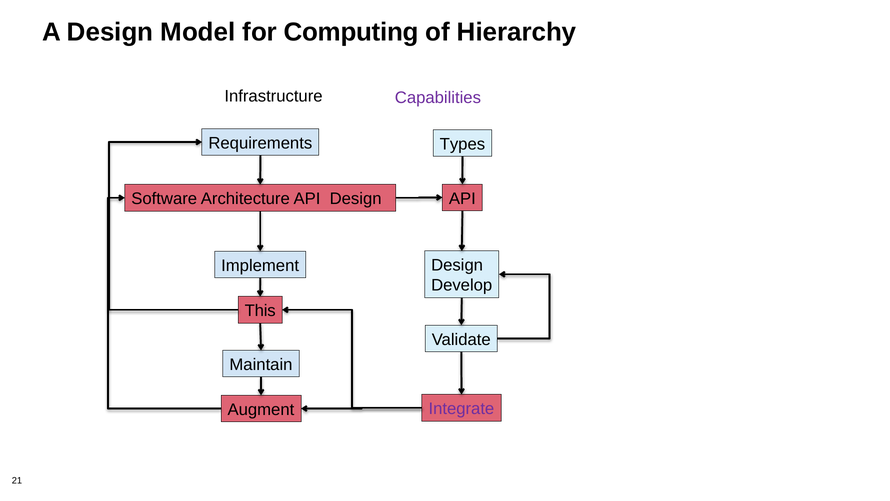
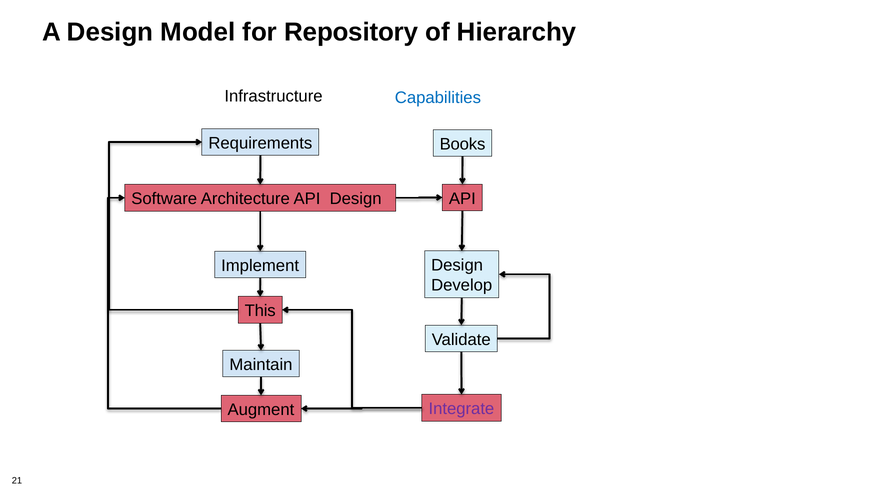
Computing: Computing -> Repository (351, 32)
Capabilities colour: purple -> blue (438, 98)
Types: Types -> Books (463, 144)
